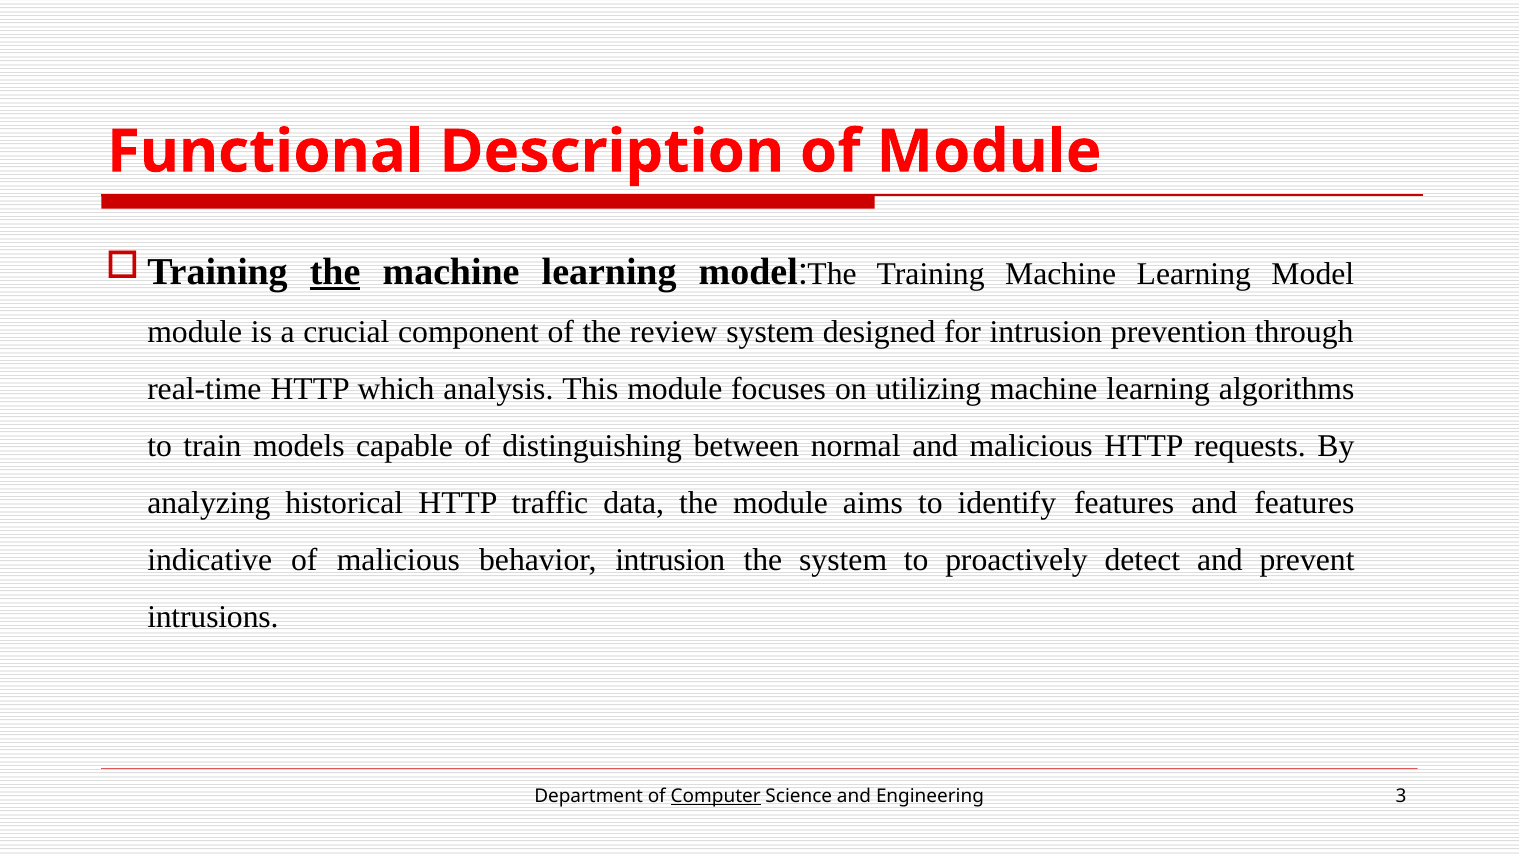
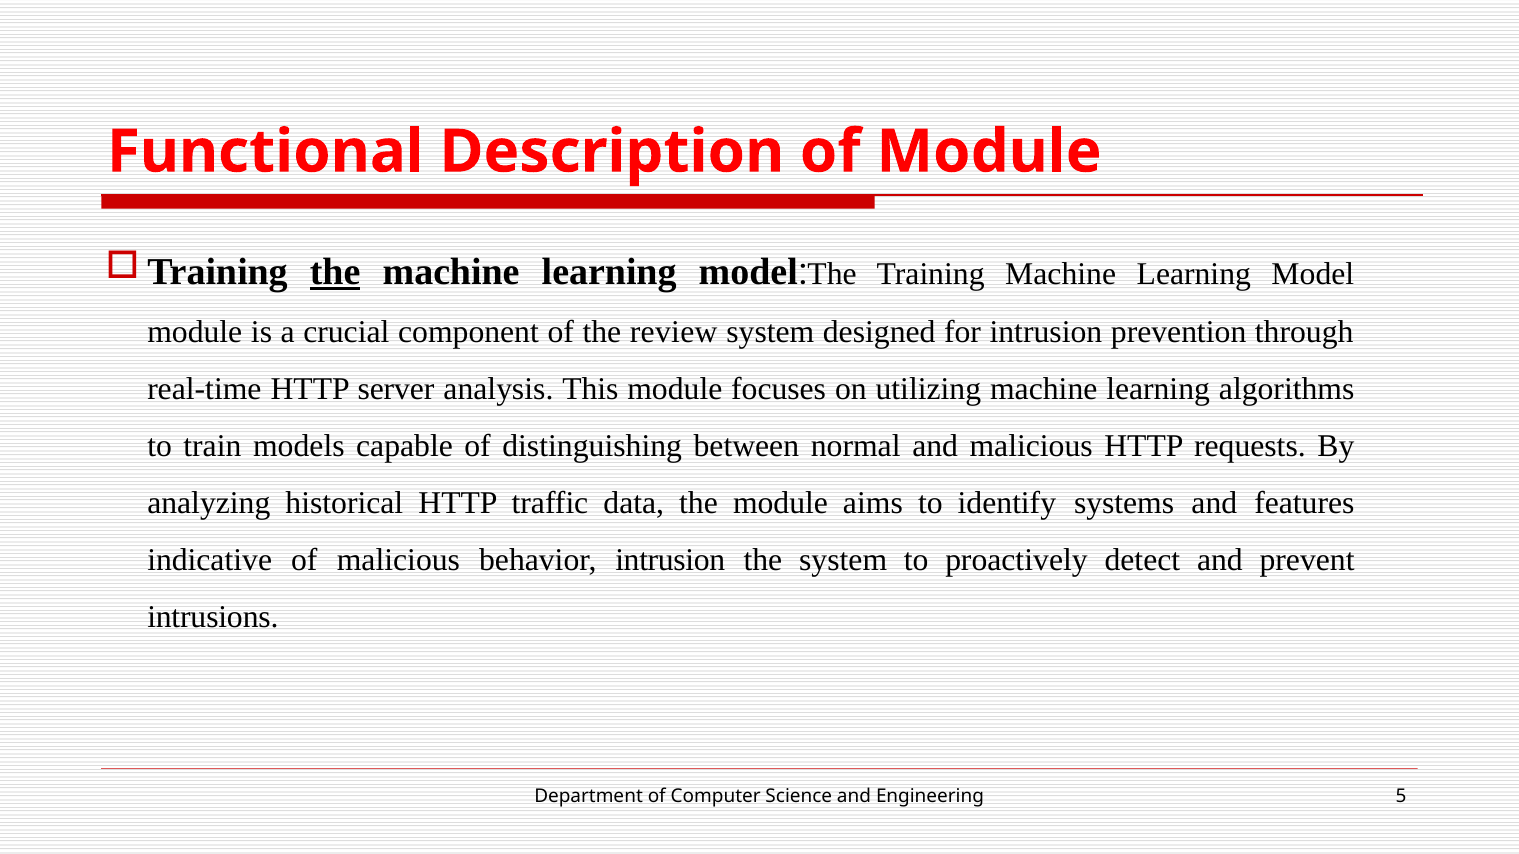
which: which -> server (396, 390)
identify features: features -> systems (1124, 503)
Computer underline: present -> none (716, 796)
3: 3 -> 5 (1401, 796)
